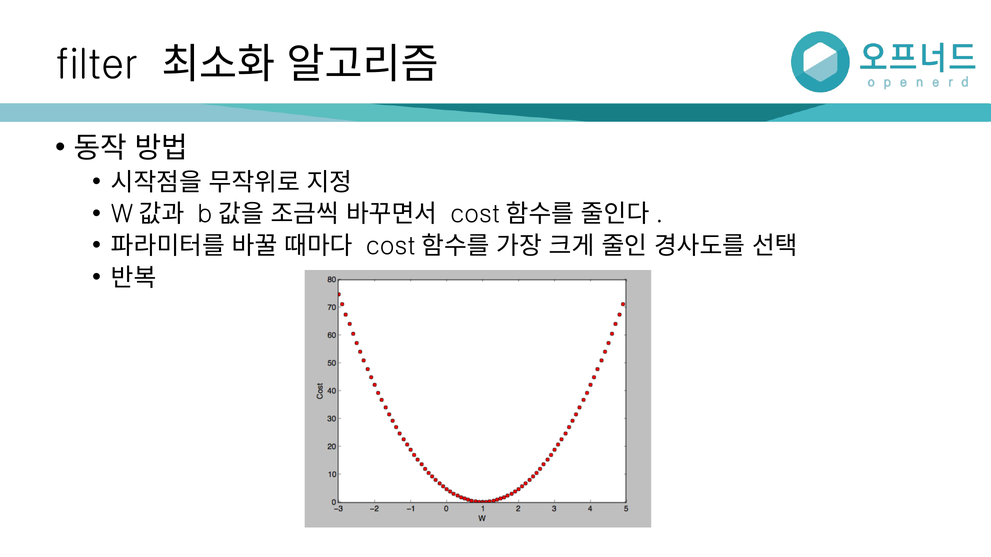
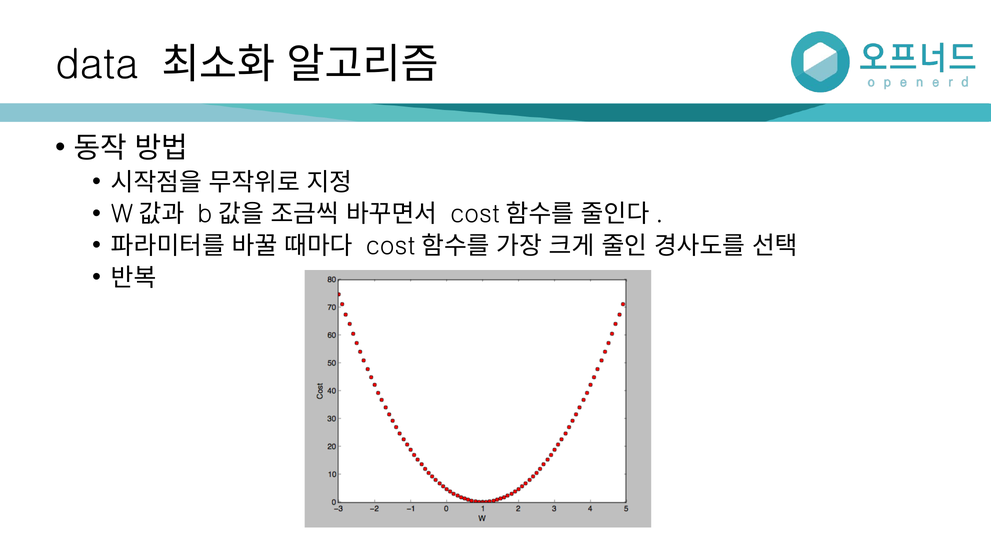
filter: filter -> data (97, 65)
